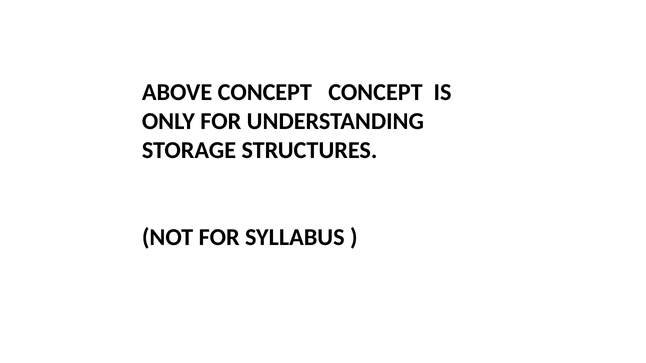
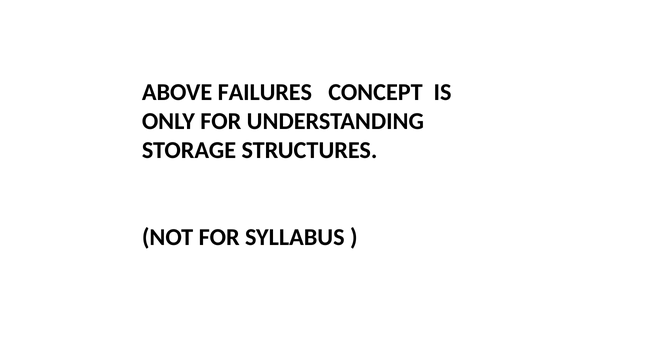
ABOVE CONCEPT: CONCEPT -> FAILURES (265, 92)
